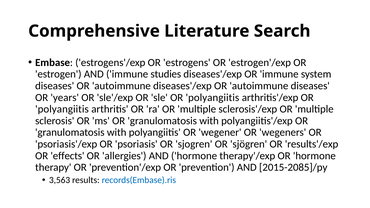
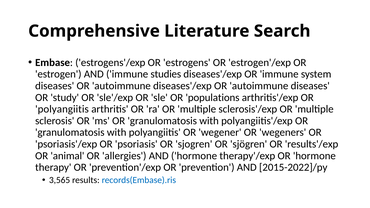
years: years -> study (65, 98)
sle OR polyangiitis: polyangiitis -> populations (213, 98)
effects: effects -> animal (67, 156)
2015-2085]/py: 2015-2085]/py -> 2015-2022]/py (293, 167)
3,563: 3,563 -> 3,565 (60, 180)
